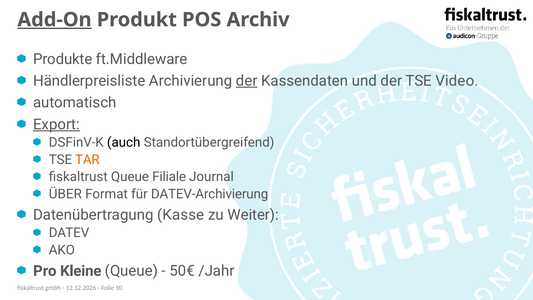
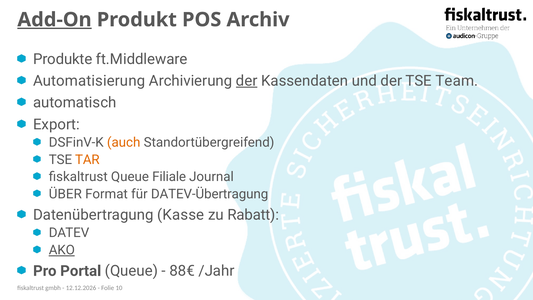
Händlerpreisliste: Händlerpreisliste -> Automatisierung (89, 81)
Video: Video -> Team (457, 81)
Export underline: present -> none (56, 124)
auch colour: black -> orange (124, 142)
DATEV-Archivierung: DATEV-Archivierung -> DATEV-Übertragung (210, 194)
Weiter: Weiter -> Rabatt (253, 215)
AKO underline: none -> present (62, 250)
Kleine: Kleine -> Portal (81, 271)
50€: 50€ -> 88€ (182, 271)
